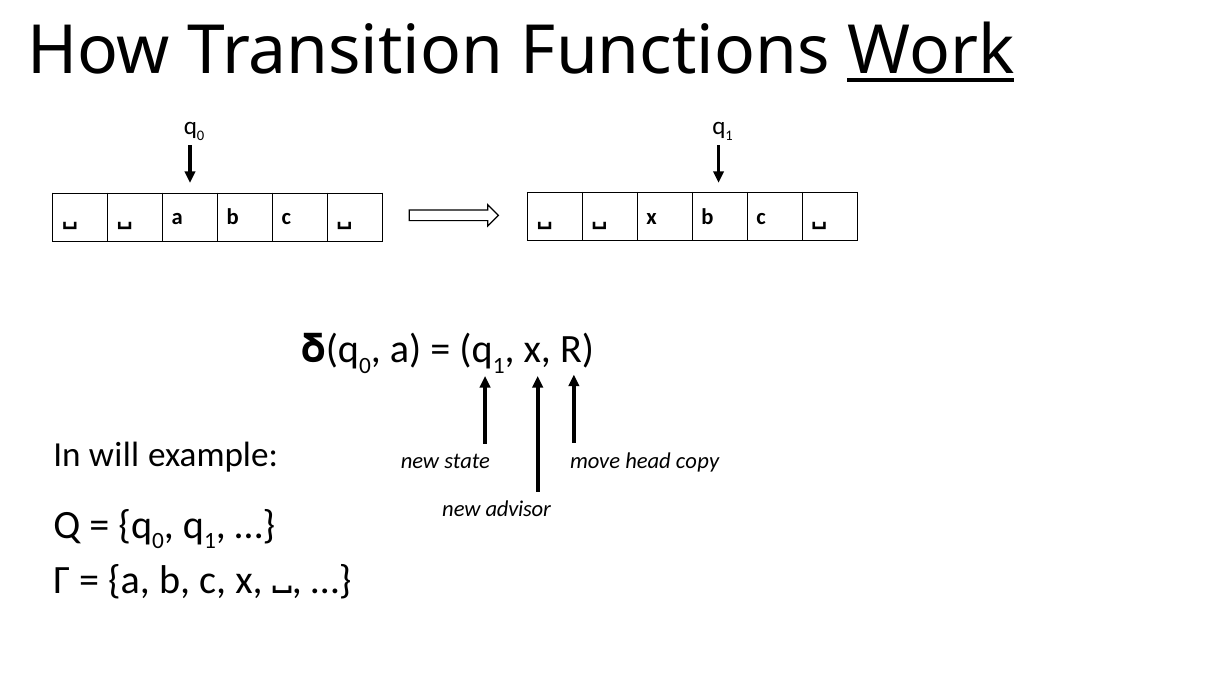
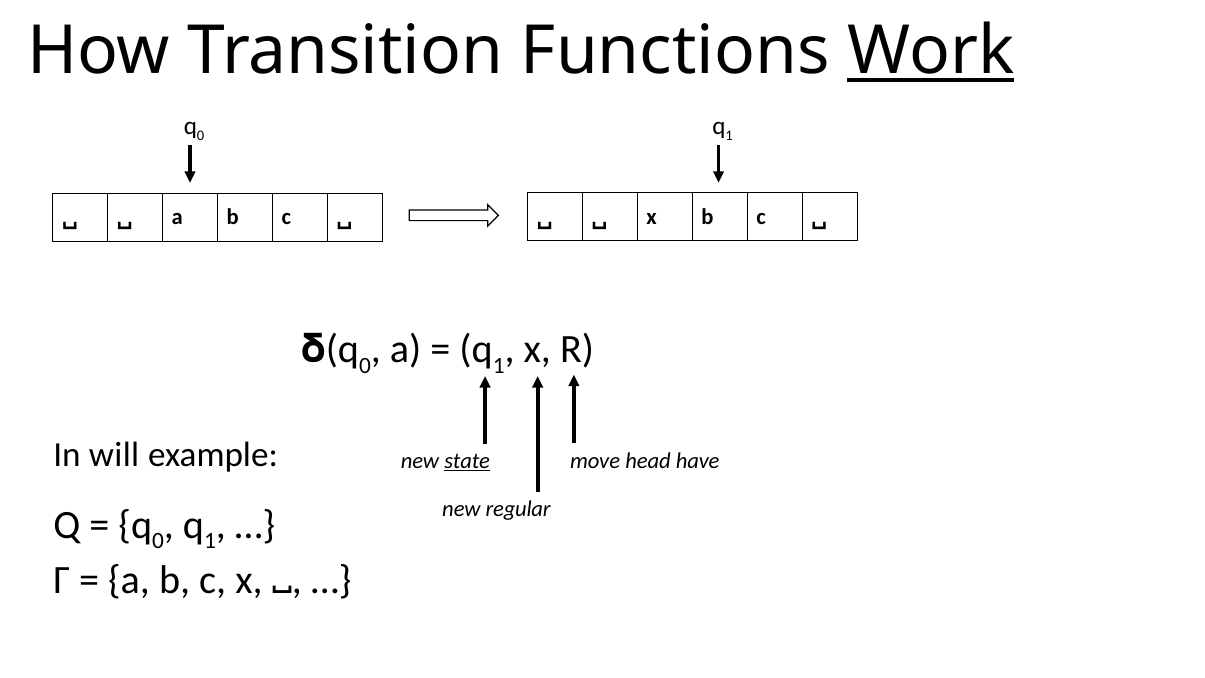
state underline: none -> present (467, 461)
copy: copy -> have (698, 461)
advisor: advisor -> regular (518, 509)
